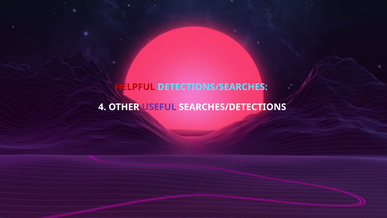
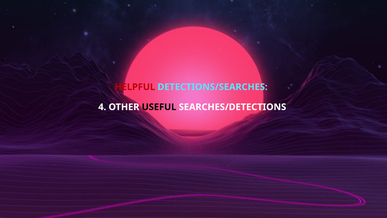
USEFUL colour: purple -> black (159, 107)
